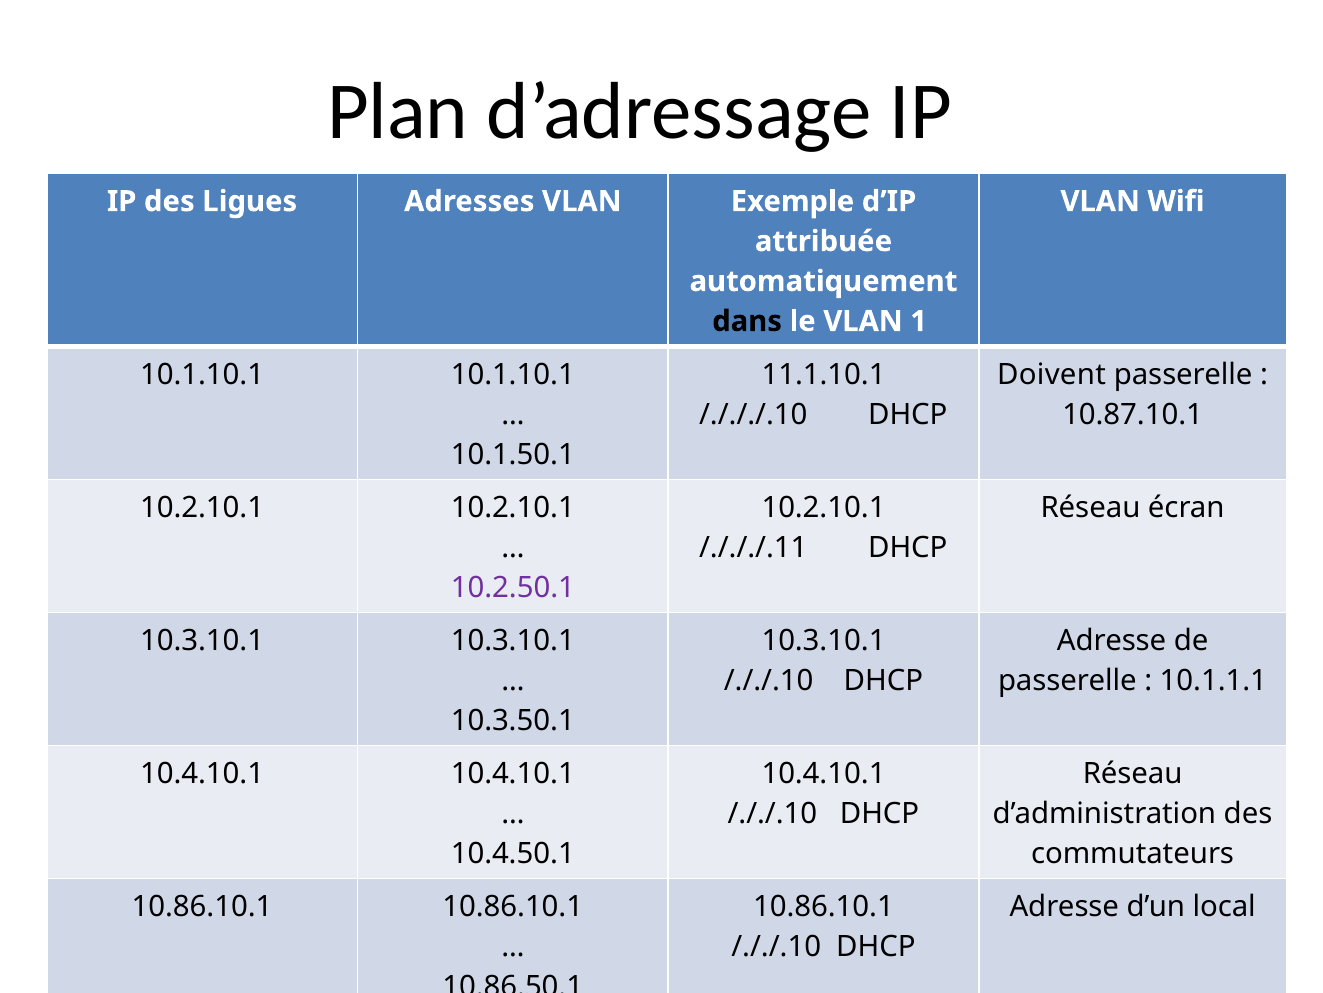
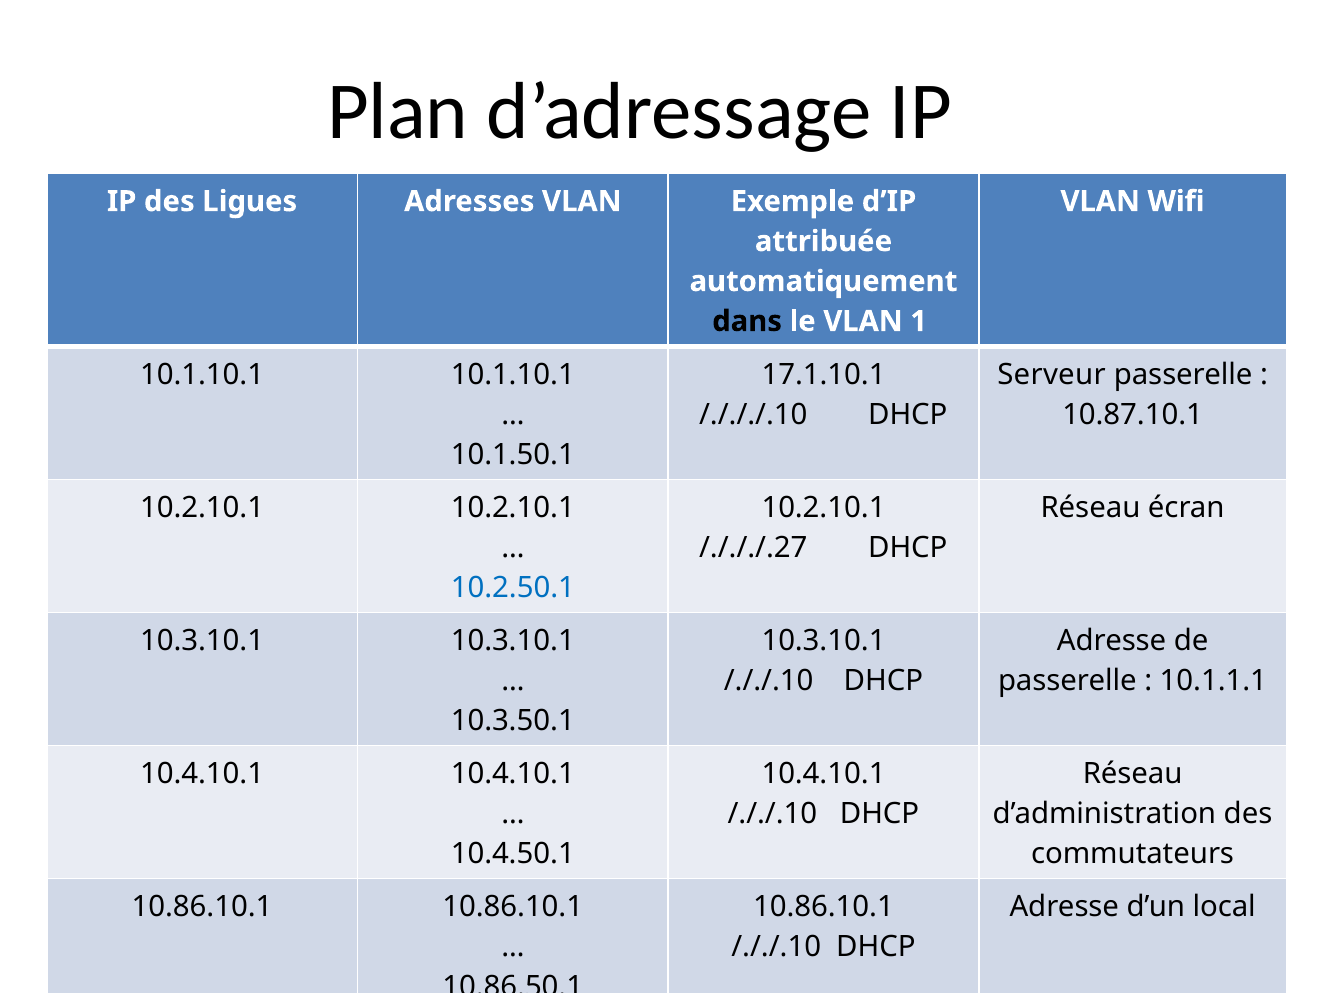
11.1.10.1: 11.1.10.1 -> 17.1.10.1 (824, 374)
Doivent: Doivent -> Serveur (1051, 374)
/./././.11: /./././.11 -> /./././.27 (753, 547)
10.2.50.1 colour: purple -> blue (513, 587)
